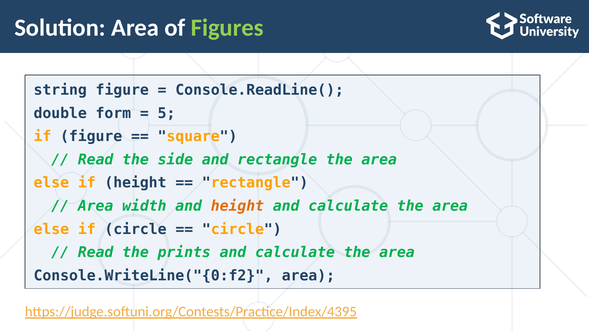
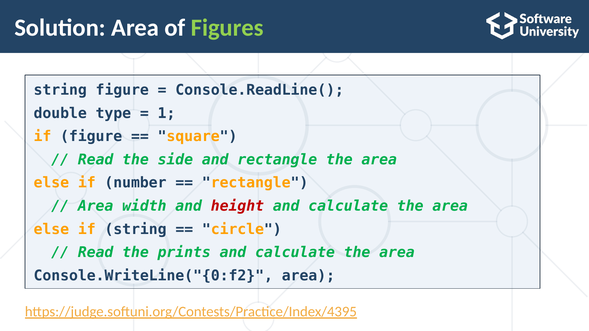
form: form -> type (113, 113)
5: 5 -> 1 (167, 113)
if height: height -> number (135, 183)
height colour: orange -> red (237, 206)
if circle: circle -> string (136, 229)
